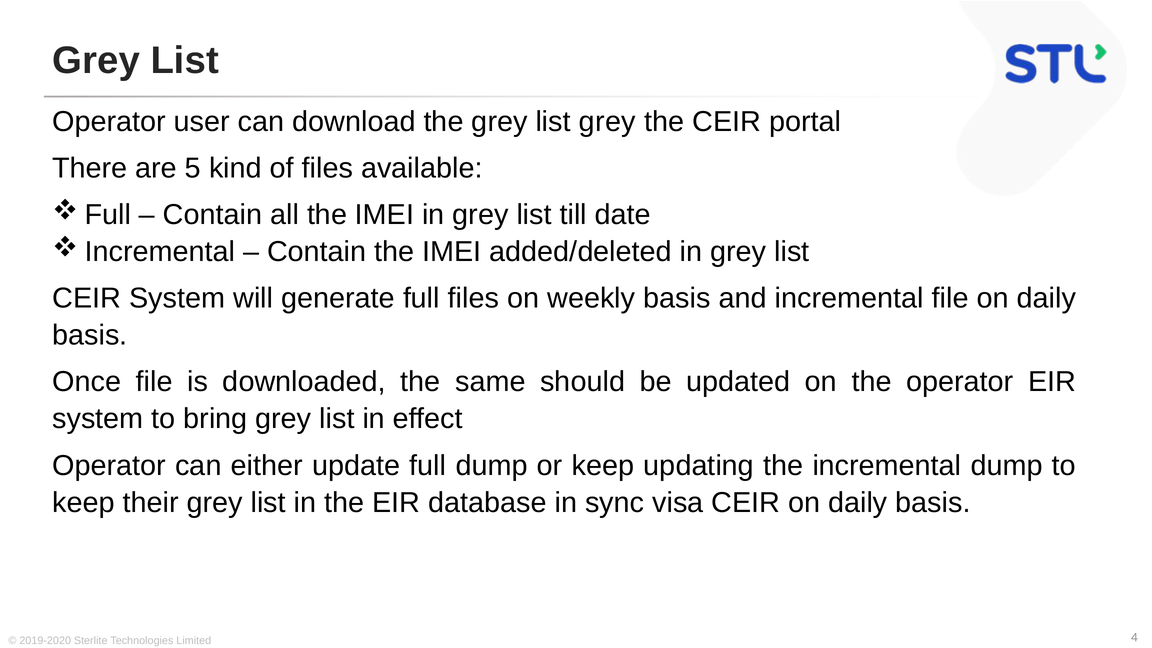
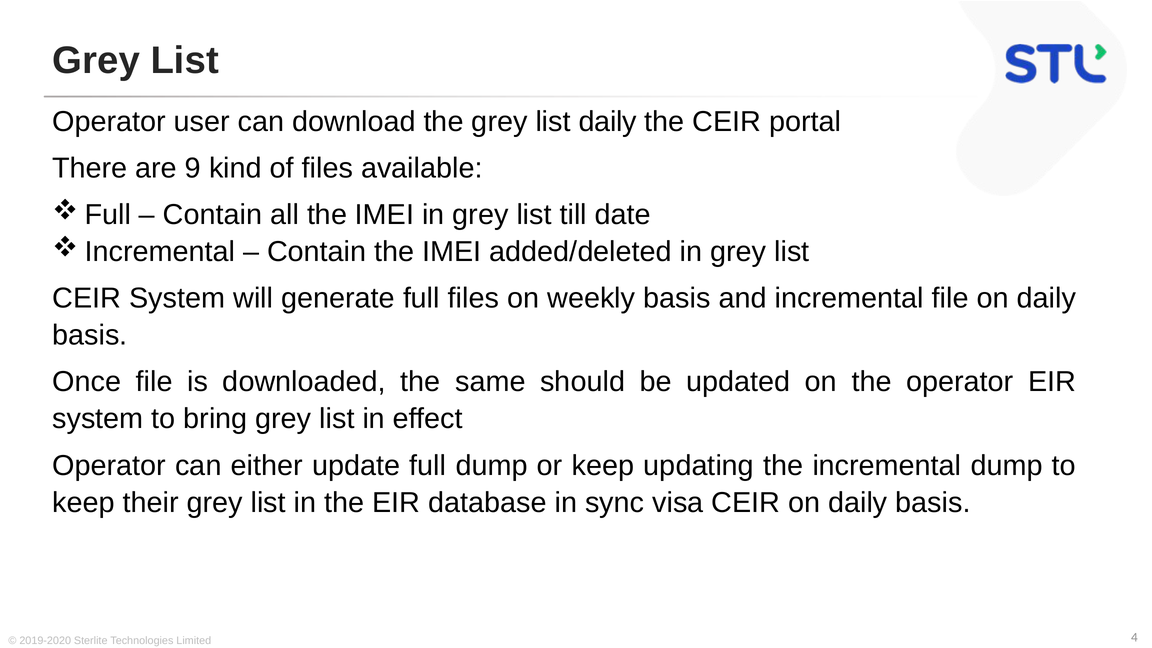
list grey: grey -> daily (608, 122)
5: 5 -> 9 (193, 168)
